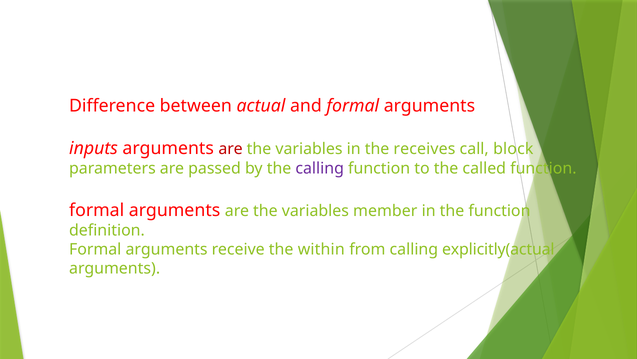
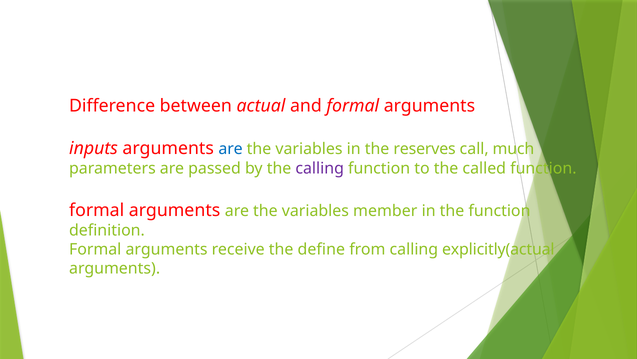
are colour: red -> blue (231, 149)
receives: receives -> reserves (425, 149)
block: block -> much (513, 149)
within: within -> define (321, 249)
